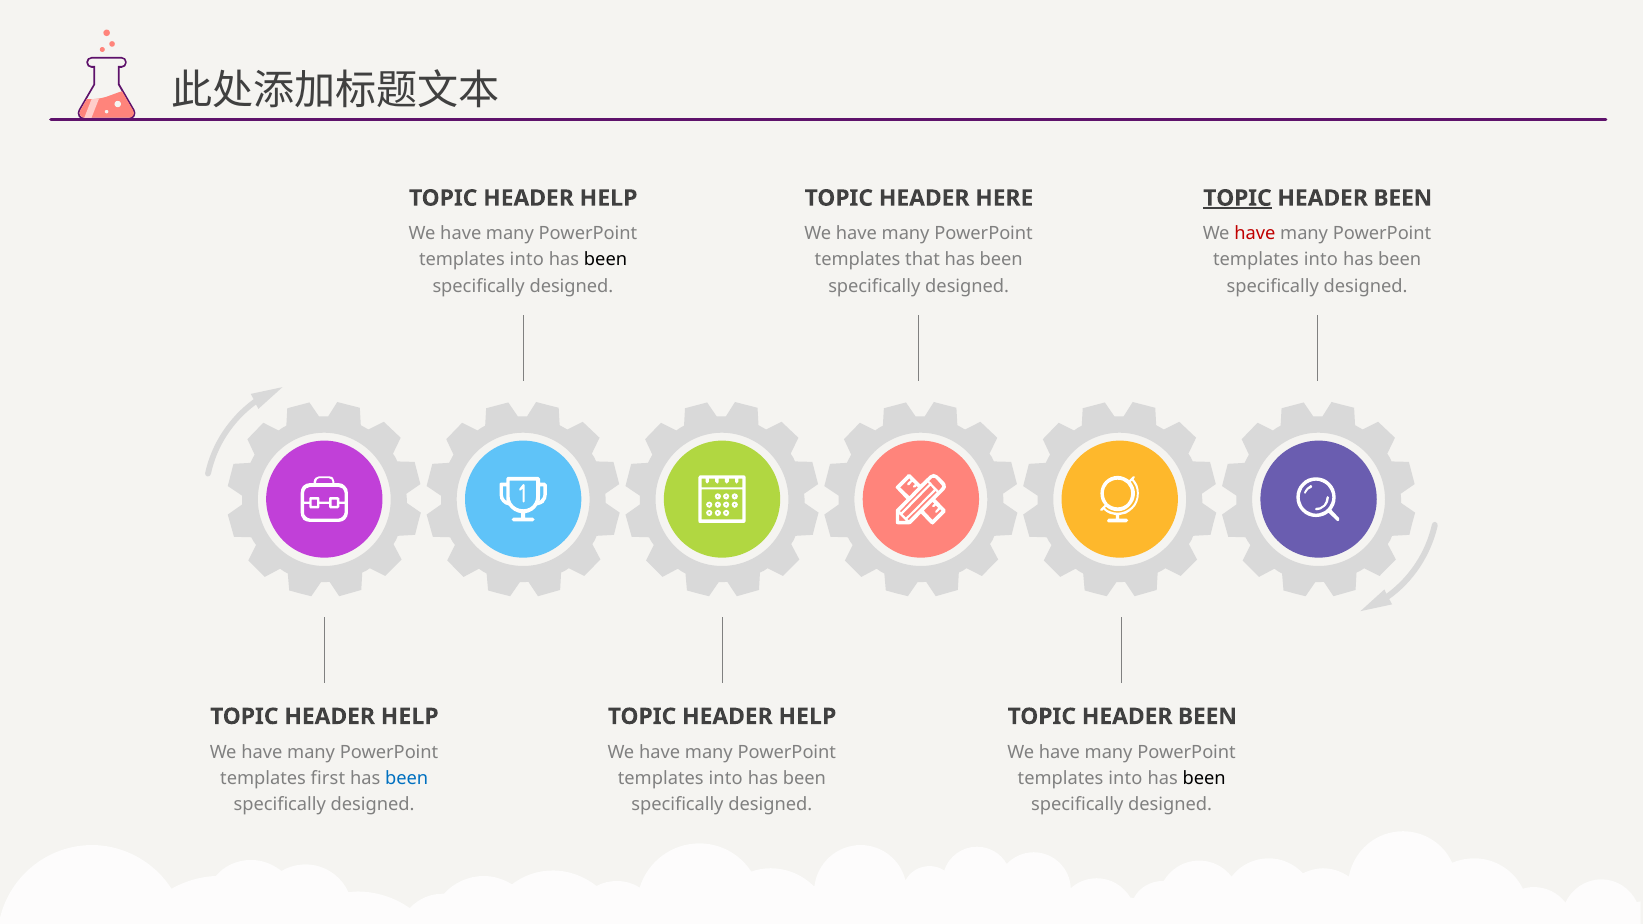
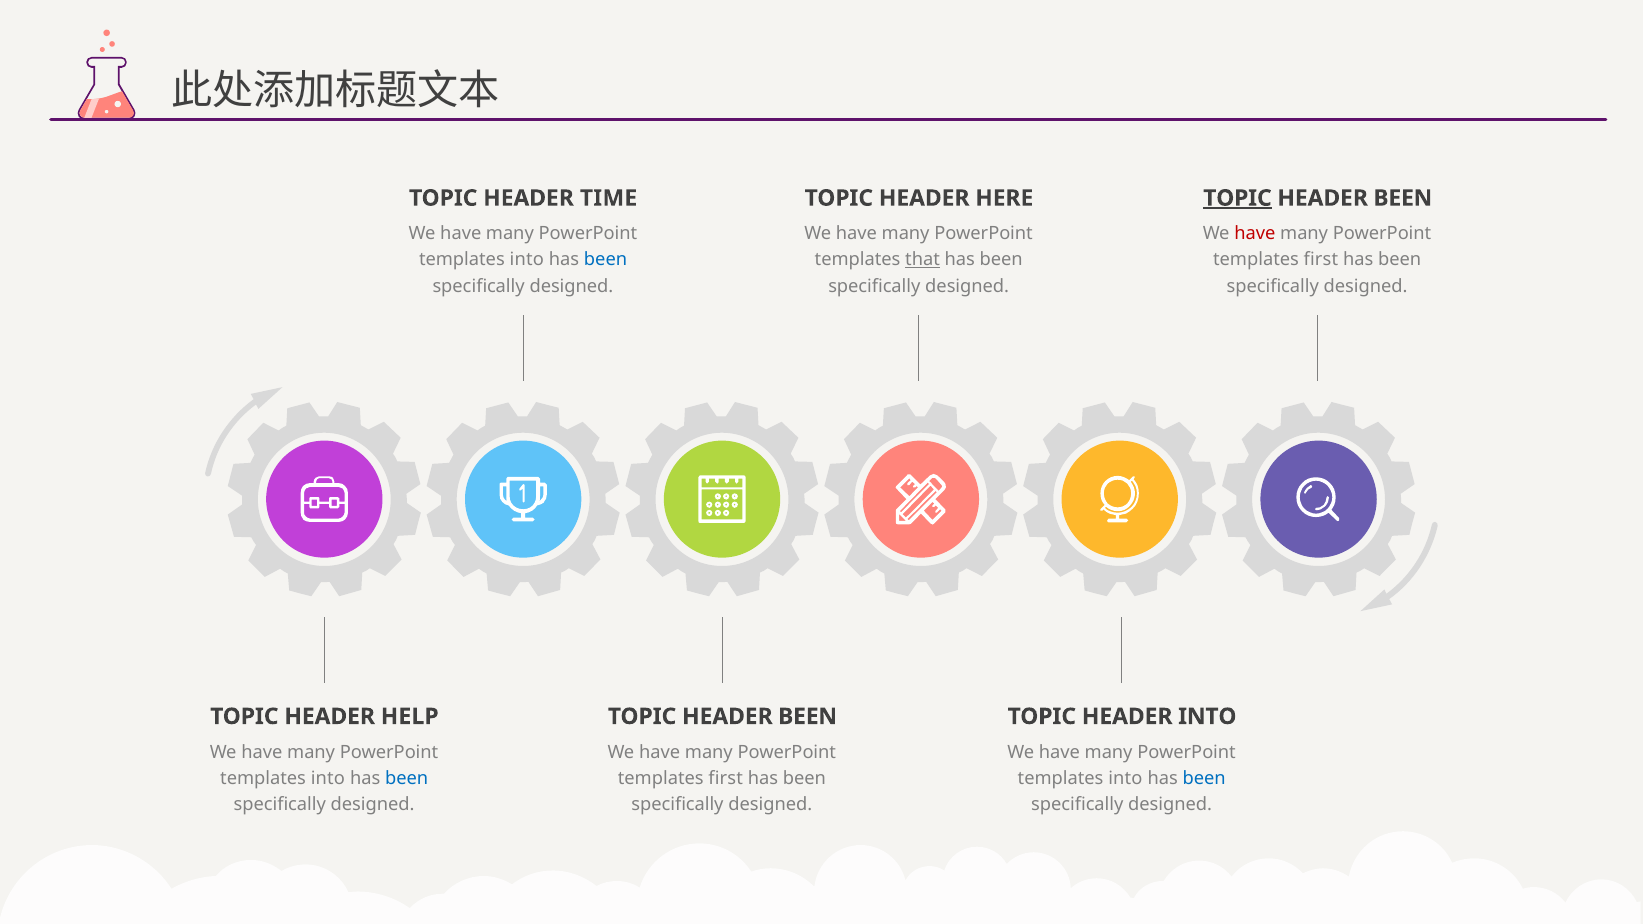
HELP: HELP -> TIME (608, 198)
been colour: black -> blue (606, 260)
that underline: none -> present (923, 260)
into: into -> first (1321, 260)
HELP: HELP -> BEEN (808, 717)
BEEN: BEEN -> INTO (1207, 717)
first: first -> into (328, 778)
into: into -> first (726, 778)
been colour: black -> blue (1204, 778)
